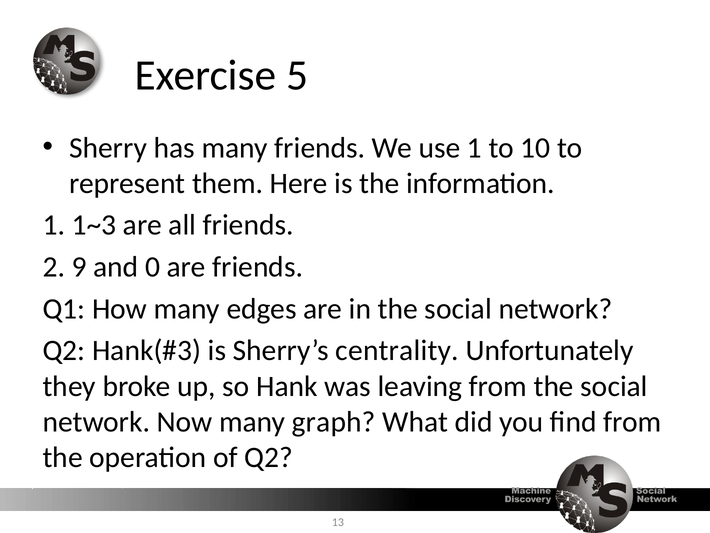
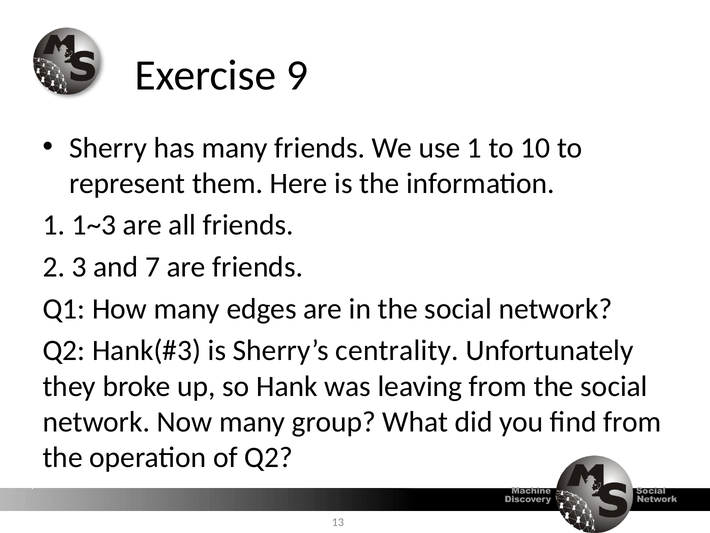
5: 5 -> 9 (297, 75)
9: 9 -> 3 (79, 267)
0: 0 -> 7 (153, 267)
graph: graph -> group (334, 421)
